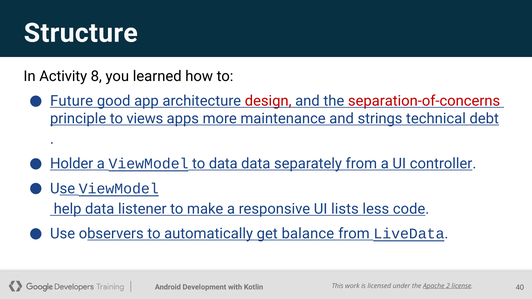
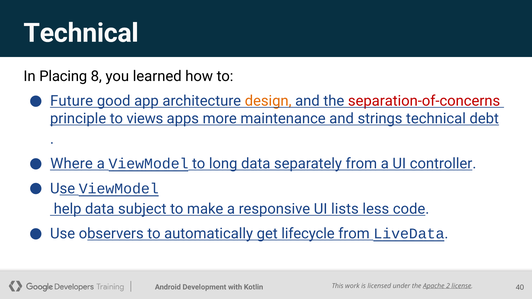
Structure: Structure -> Technical (81, 33)
Activity: Activity -> Placing (63, 76)
design colour: red -> orange (268, 101)
Holder: Holder -> Where (72, 164)
to data: data -> long (223, 164)
listener: listener -> subject (142, 209)
balance: balance -> lifecycle (308, 234)
